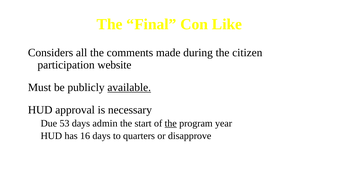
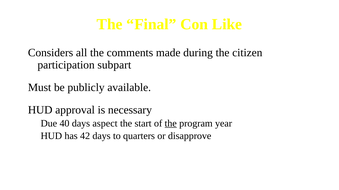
website: website -> subpart (114, 65)
available underline: present -> none (129, 88)
53: 53 -> 40 (65, 124)
admin: admin -> aspect (105, 124)
16: 16 -> 42 (85, 136)
